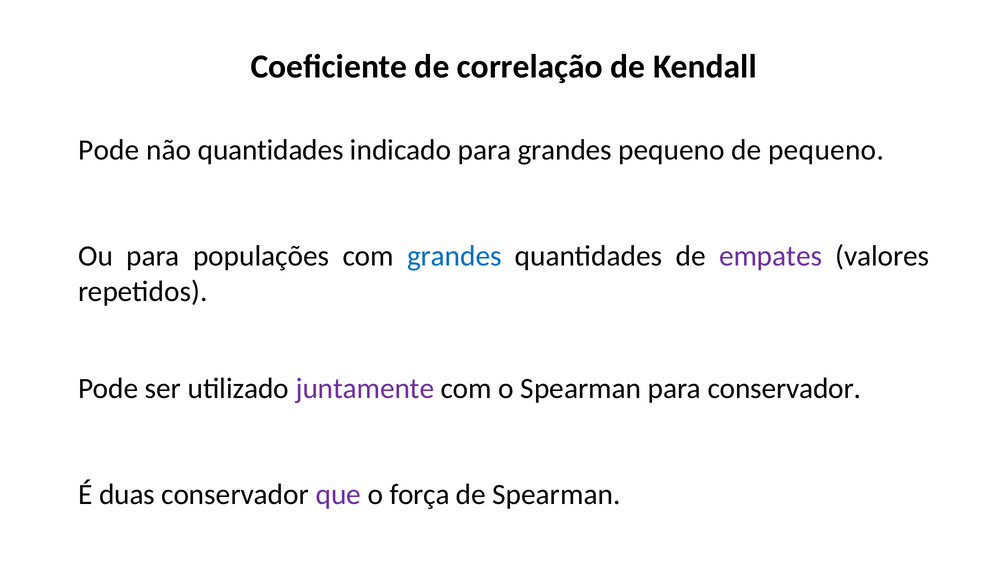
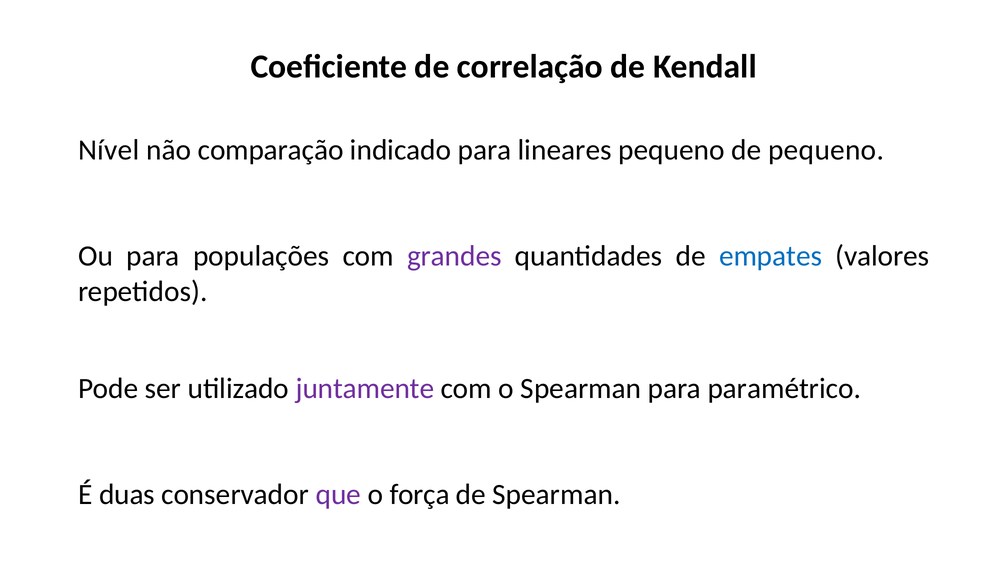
Pode: Pode -> Nível (109, 150)
não quantidades: quantidades -> comparação (271, 150)
para grandes: grandes -> lineares (565, 150)
grandes colour: blue -> purple (454, 256)
empates colour: purple -> blue (771, 256)
para conservador: conservador -> paramétrico (784, 389)
